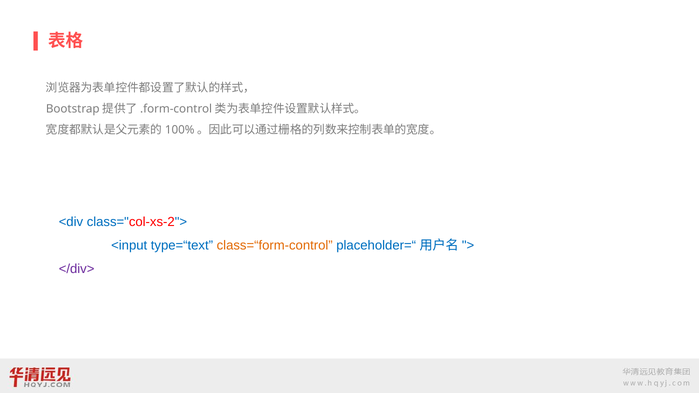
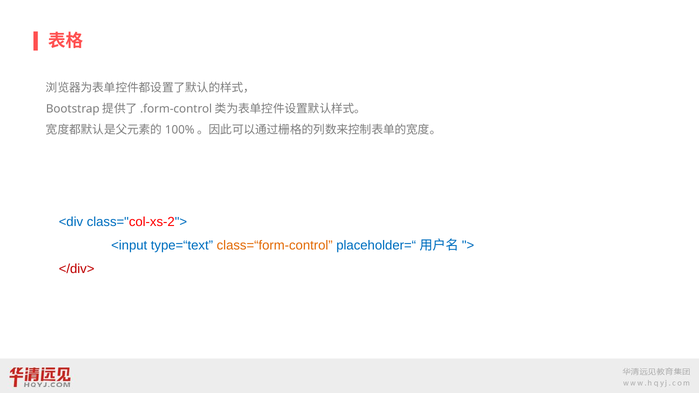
</div> colour: purple -> red (77, 269)
